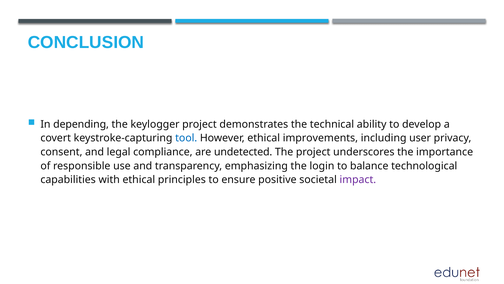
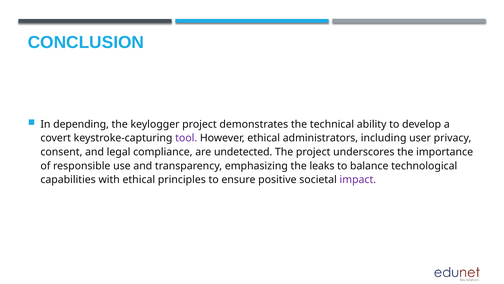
tool colour: blue -> purple (186, 138)
improvements: improvements -> administrators (320, 138)
login: login -> leaks (322, 166)
